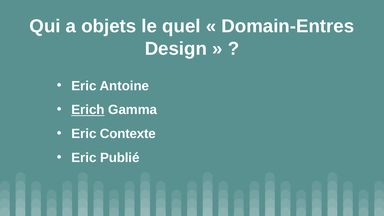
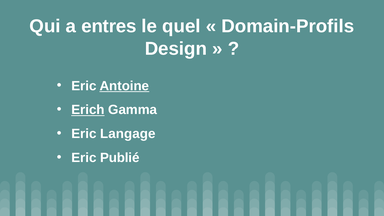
objets: objets -> entres (109, 26)
Domain-Entres: Domain-Entres -> Domain-Profils (288, 26)
Antoine underline: none -> present (124, 86)
Contexte: Contexte -> Langage (128, 134)
